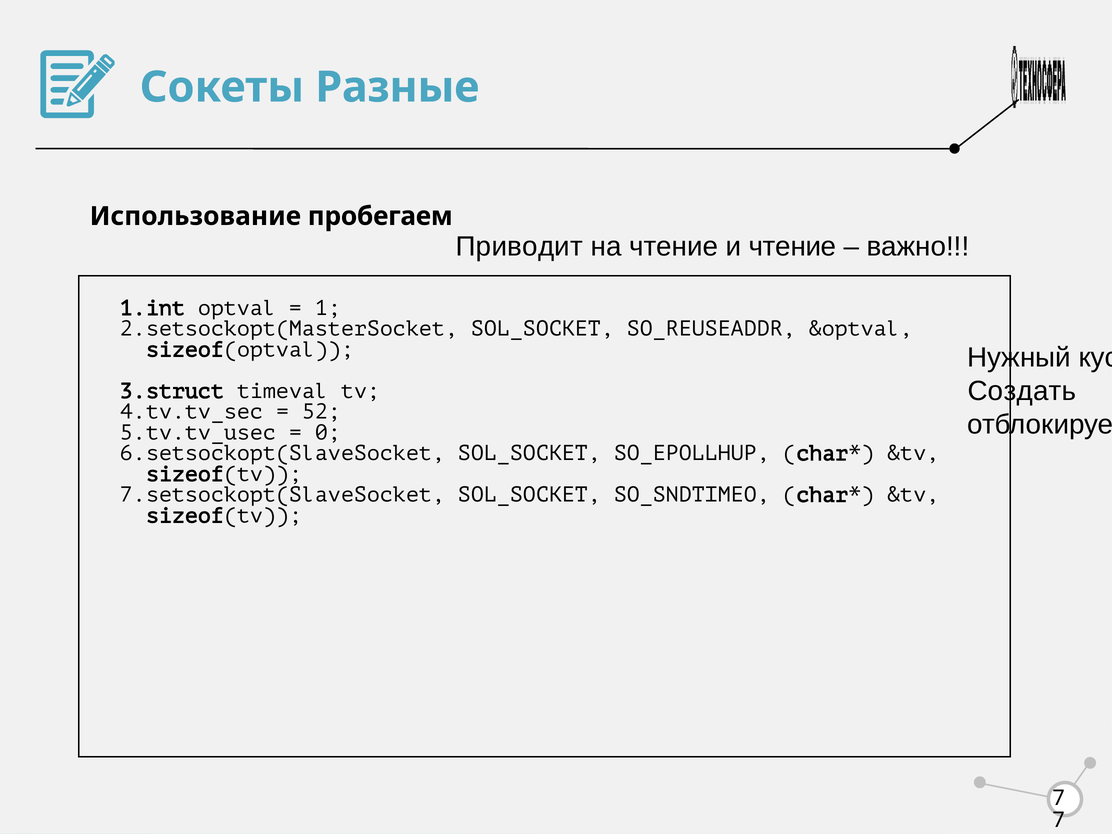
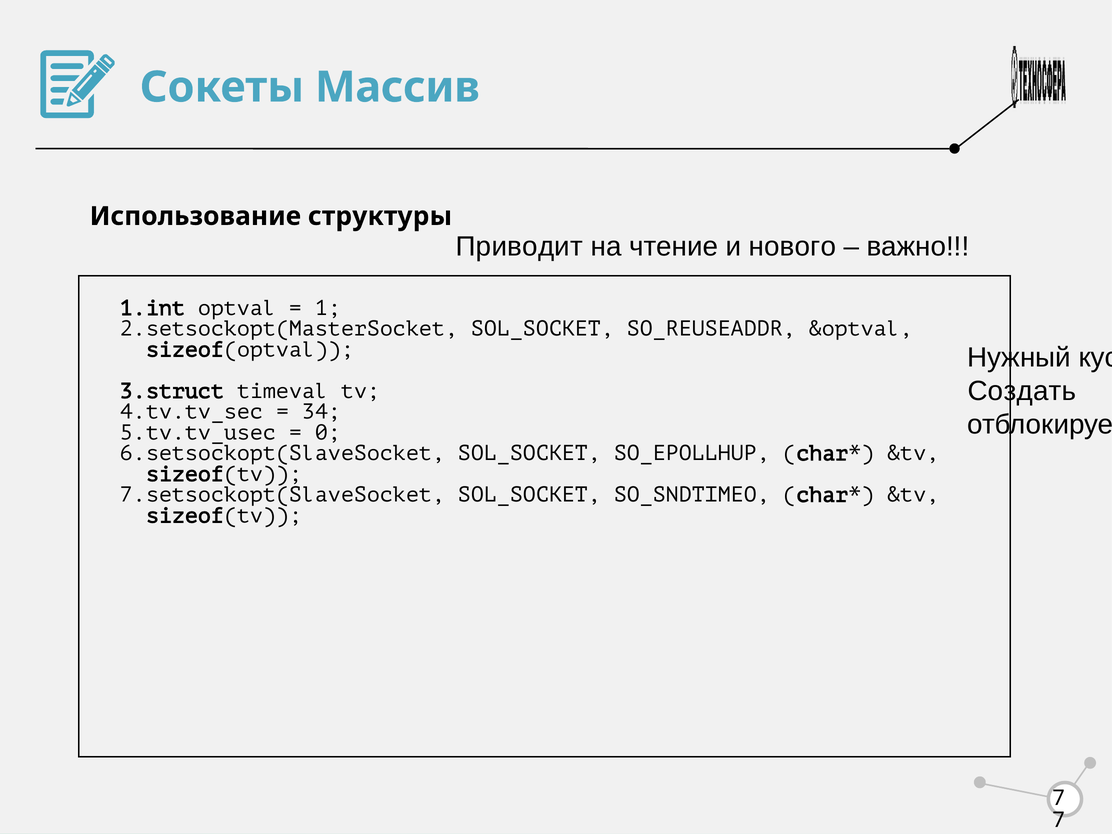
Разные: Разные -> Массив (397, 87)
пробегаем: пробегаем -> структуры (380, 216)
и чтение: чтение -> нового (792, 246)
52: 52 -> 34 (321, 412)
